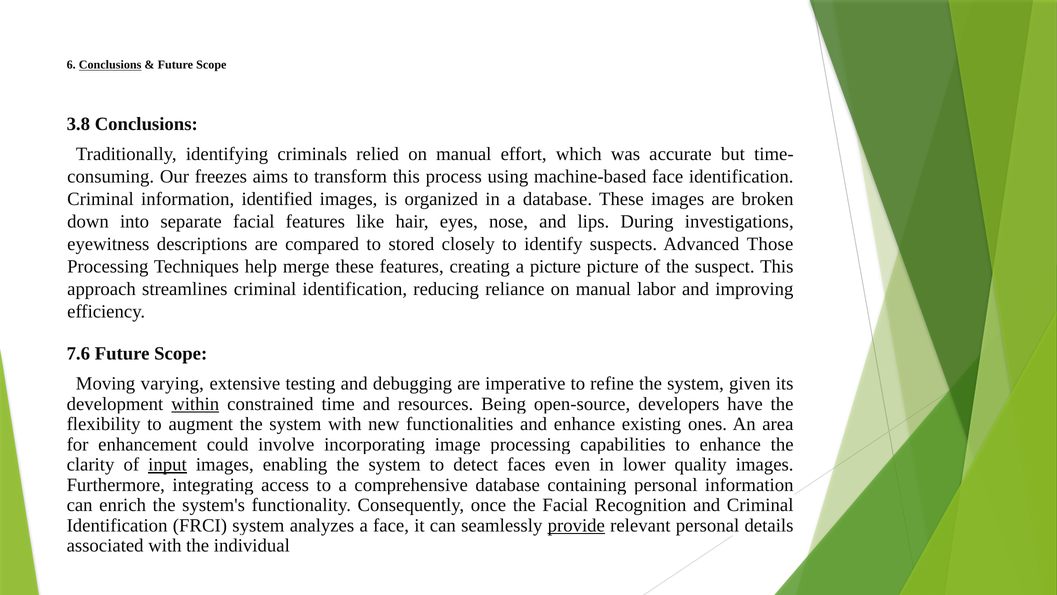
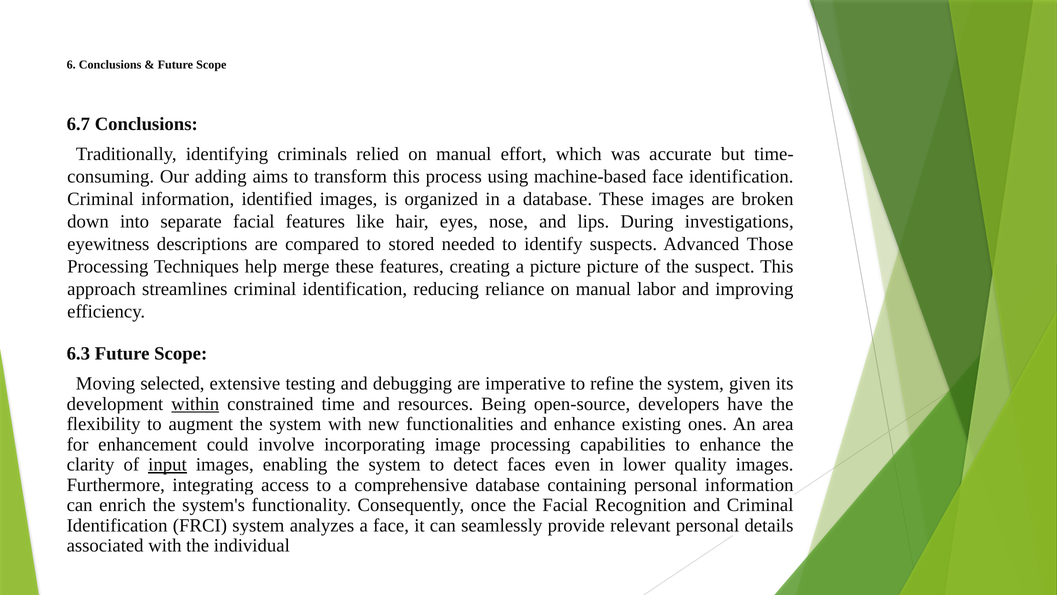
Conclusions underline: present -> none (110, 65)
3.8: 3.8 -> 6.7 (78, 124)
freezes: freezes -> adding (221, 177)
closely: closely -> needed (468, 244)
7.6: 7.6 -> 6.3 (78, 353)
varying: varying -> selected (172, 383)
provide underline: present -> none (576, 525)
